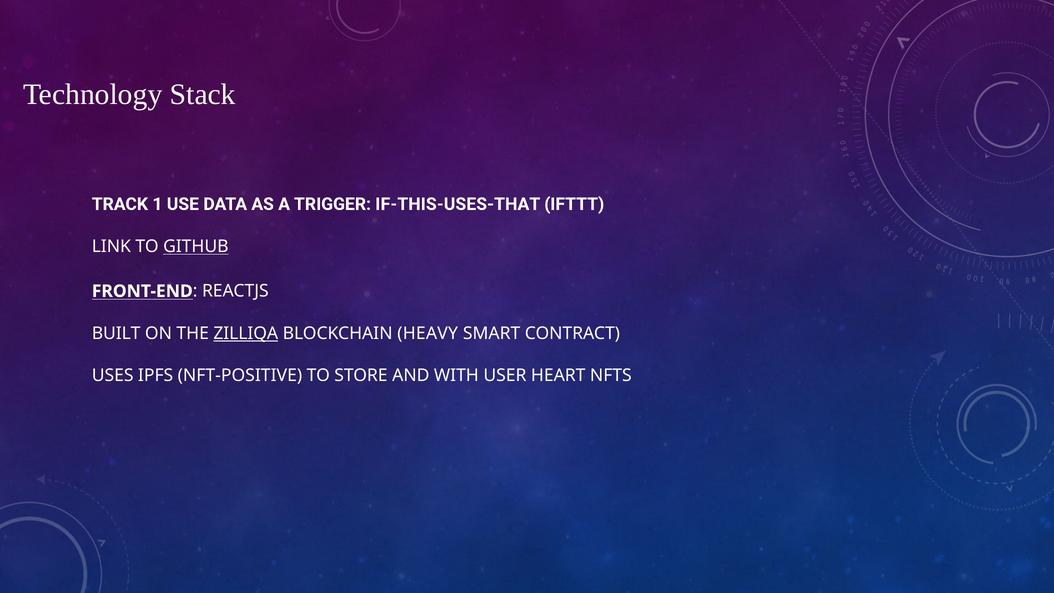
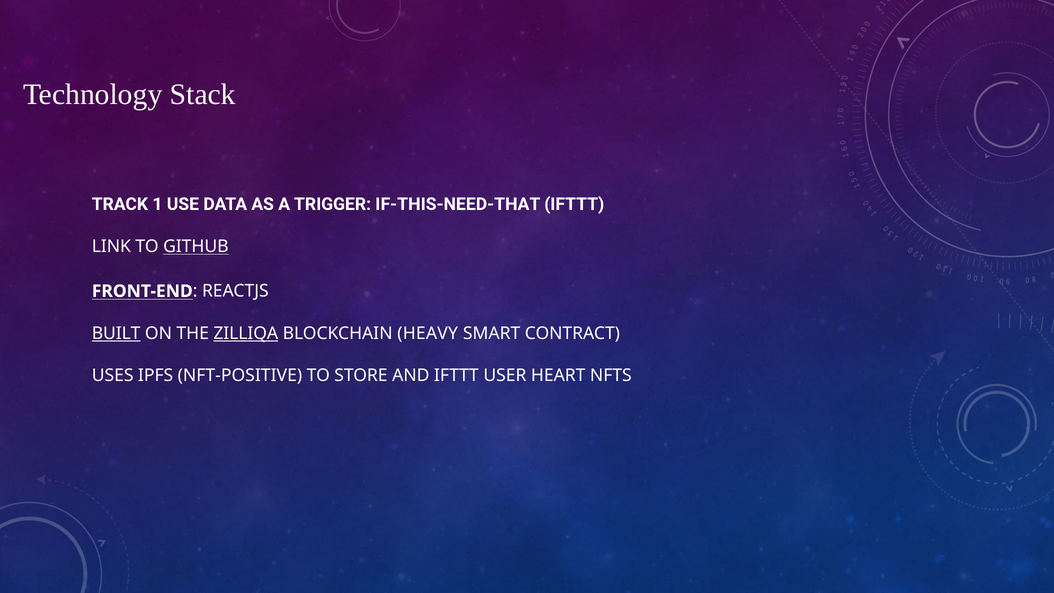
IF-THIS-USES-THAT: IF-THIS-USES-THAT -> IF-THIS-NEED-THAT (458, 204)
BUILT underline: none -> present (116, 333)
AND WITH: WITH -> IFTTT (456, 375)
